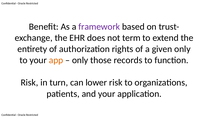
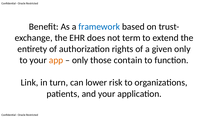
framework colour: purple -> blue (99, 27)
records: records -> contain (128, 60)
Risk: Risk -> Link (29, 83)
